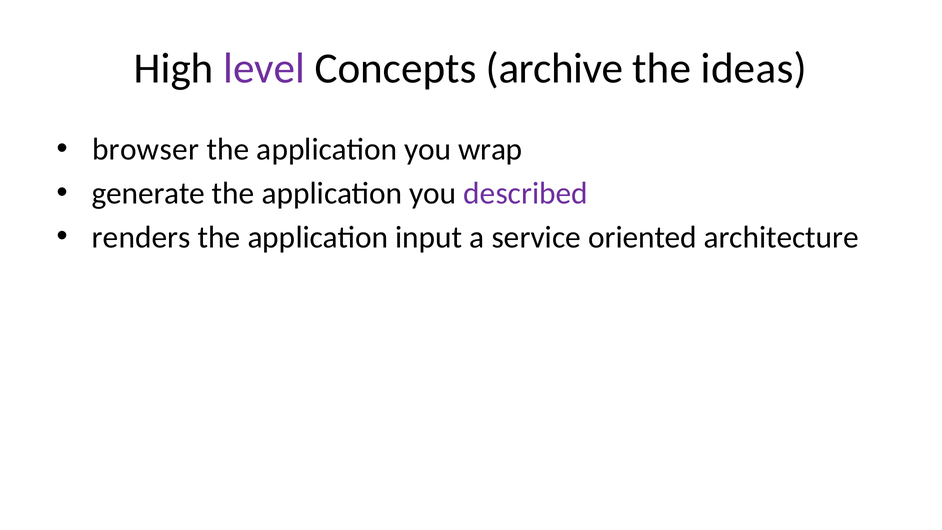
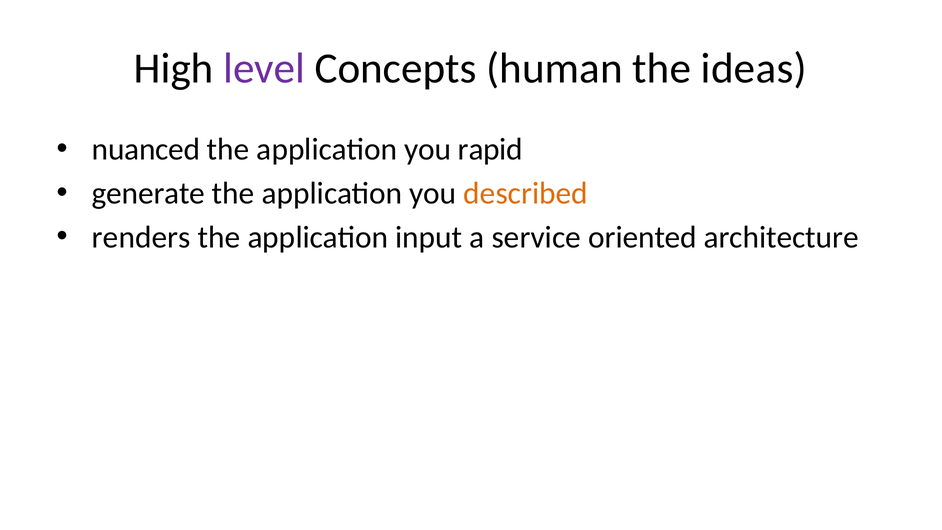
archive: archive -> human (554, 68)
browser: browser -> nuanced (146, 149)
wrap: wrap -> rapid (490, 149)
described colour: purple -> orange (526, 193)
